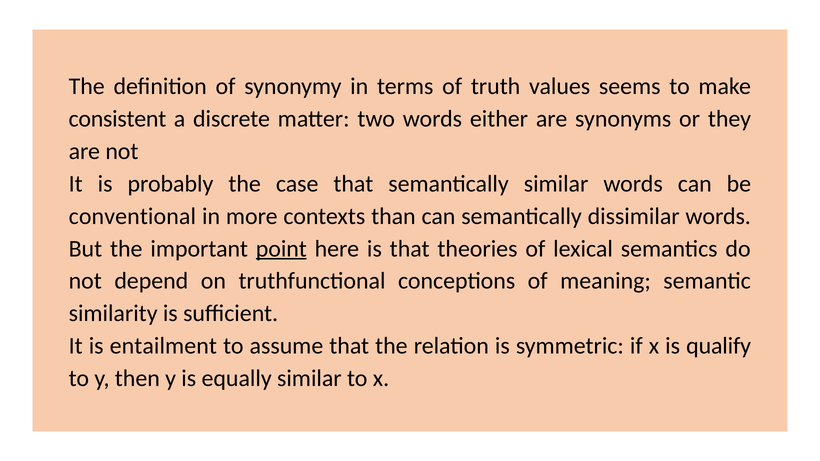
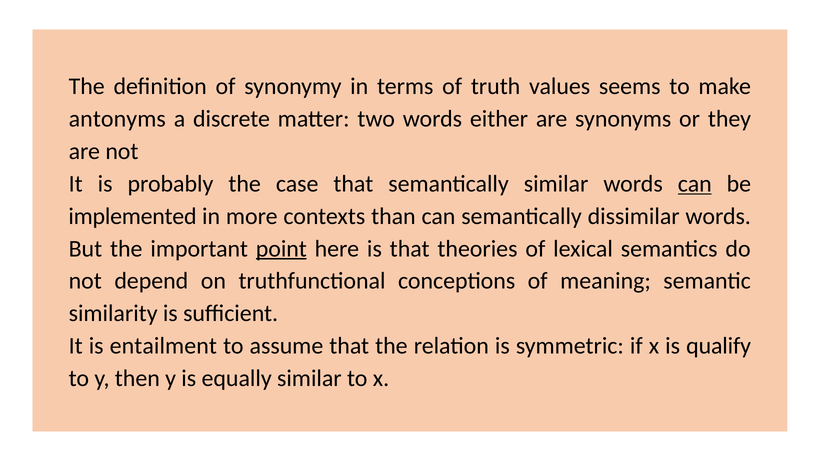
consistent: consistent -> antonyms (117, 119)
can underline: none -> present (695, 184)
conventional: conventional -> implemented (133, 216)
